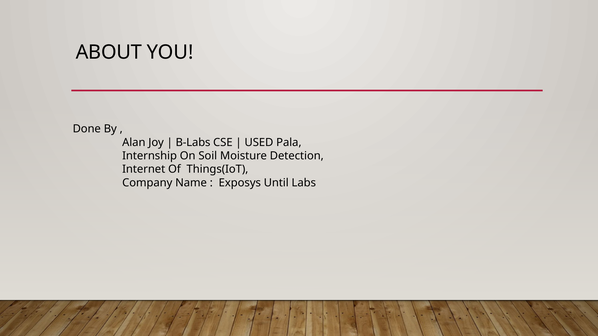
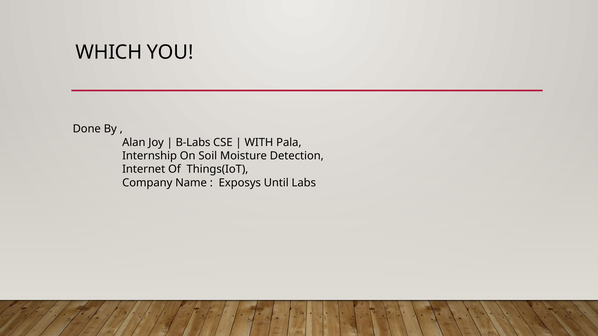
ABOUT: ABOUT -> WHICH (109, 52)
USED: USED -> WITH (259, 142)
